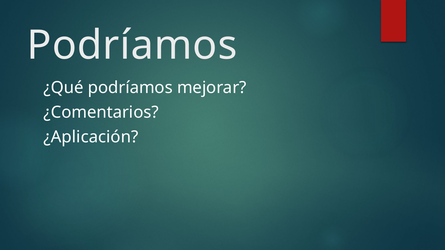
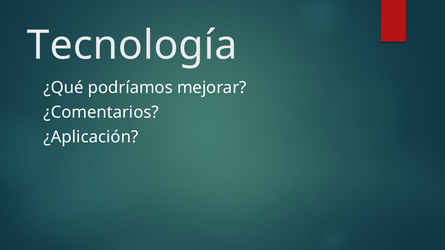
Podríamos: Podríamos -> Tecnología (132, 46)
